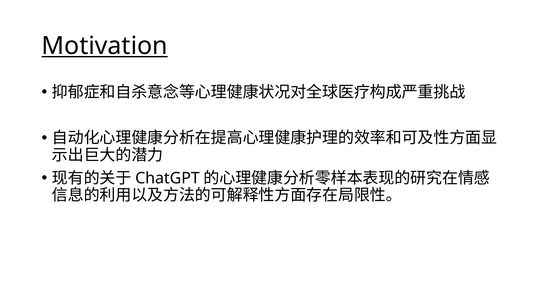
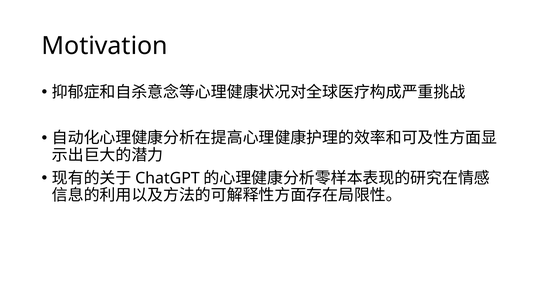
Motivation underline: present -> none (105, 46)
